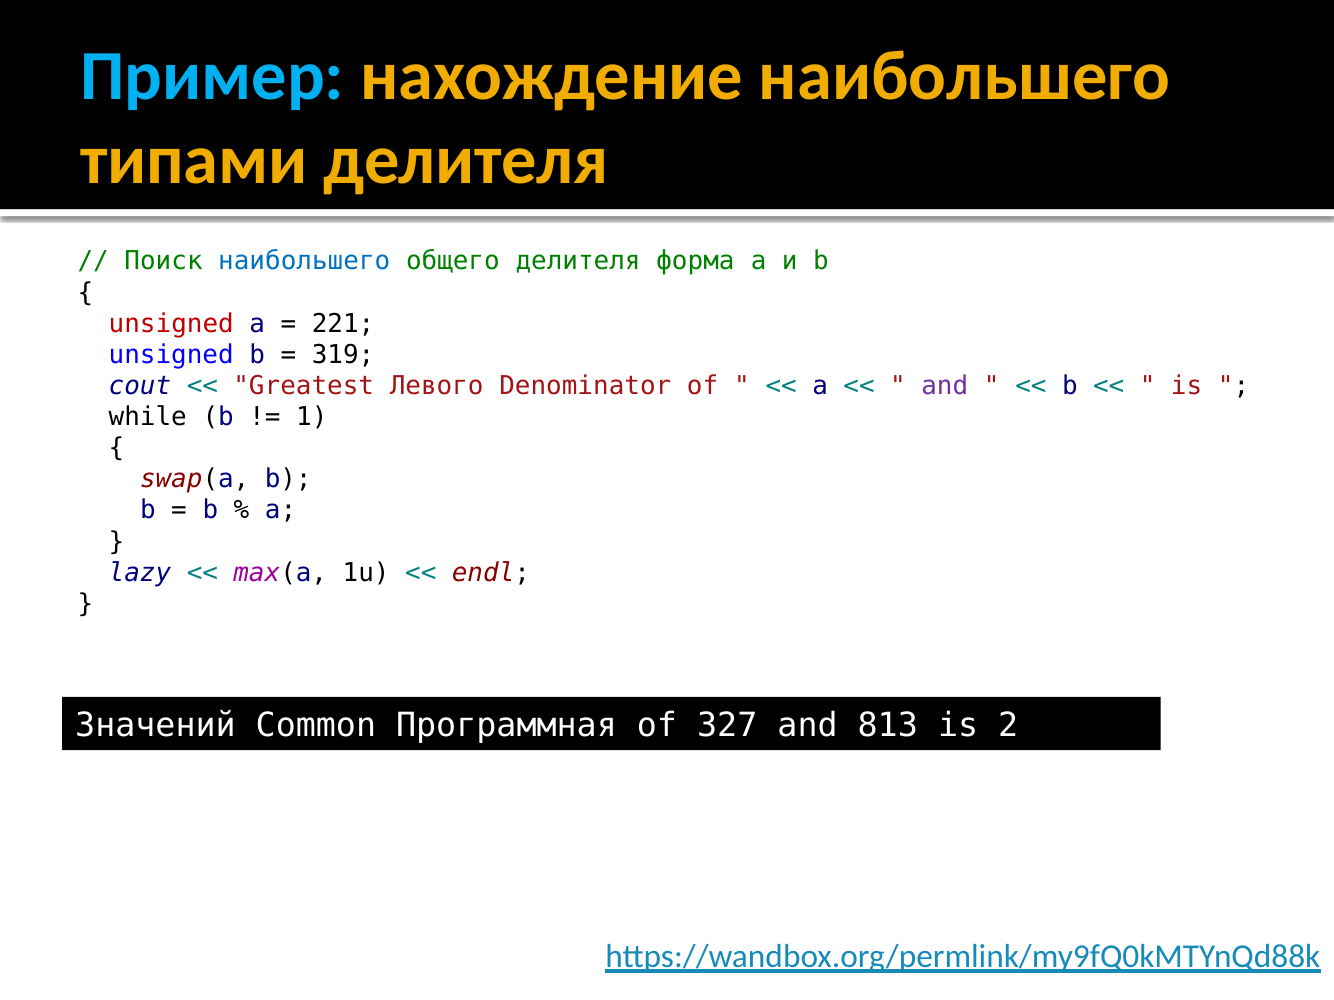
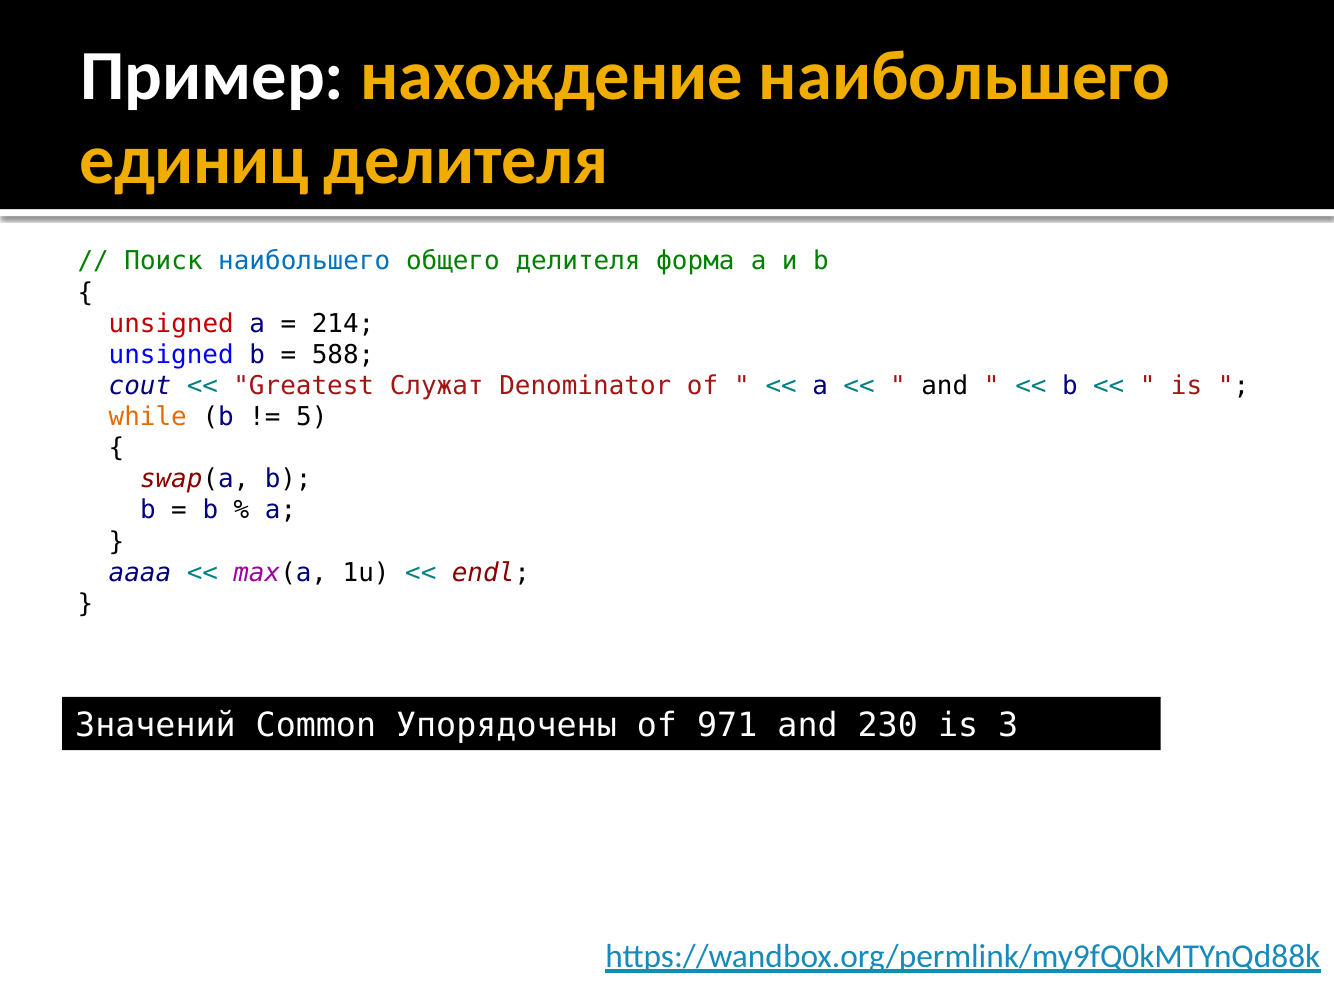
Пример colour: light blue -> white (212, 76)
типами: типами -> единиц (194, 161)
221: 221 -> 214 (343, 324)
319: 319 -> 588 (343, 355)
Левого: Левого -> Служат (437, 386)
and colour: purple -> black (945, 386)
while colour: black -> orange (148, 417)
1: 1 -> 5 (312, 417)
lazy: lazy -> aaaa (140, 573)
Программная: Программная -> Упорядочены (506, 726)
327: 327 -> 971 (727, 726)
813: 813 -> 230 (888, 726)
2: 2 -> 3 (1008, 726)
